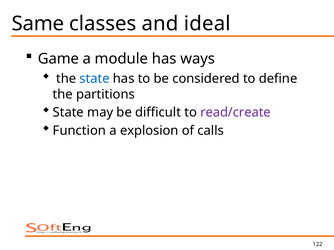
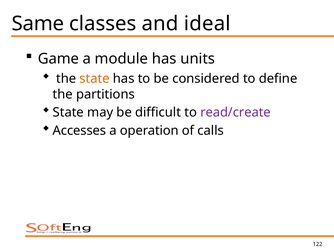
ways: ways -> units (198, 59)
state colour: blue -> orange (95, 79)
Function: Function -> Accesses (79, 131)
explosion: explosion -> operation (149, 131)
